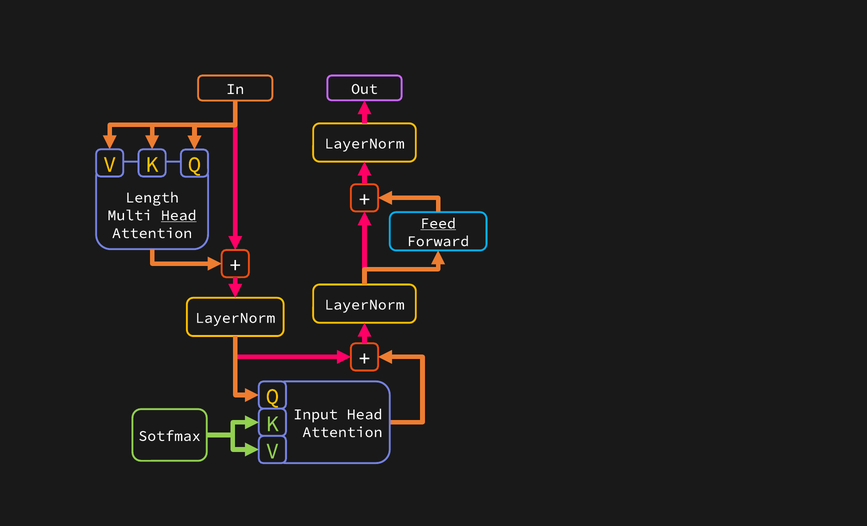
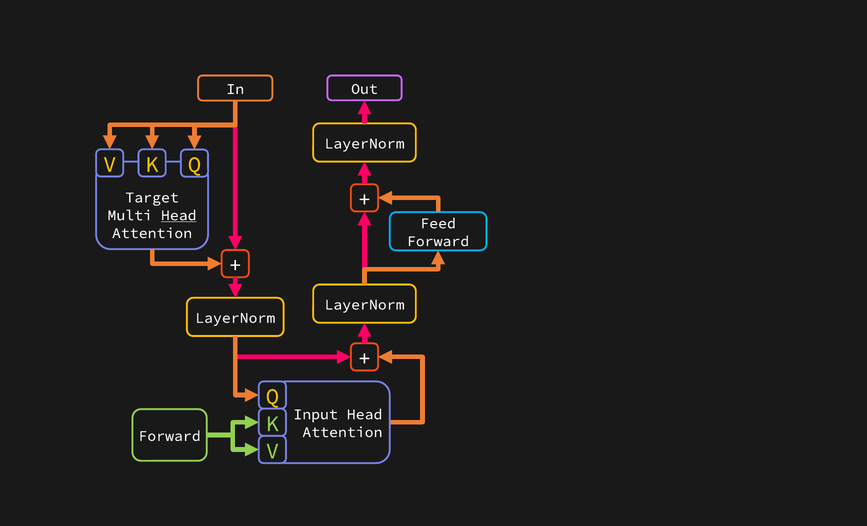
Length: Length -> Target (152, 197)
Feed underline: present -> none (438, 223)
Sotfmax: Sotfmax -> Forward (170, 436)
